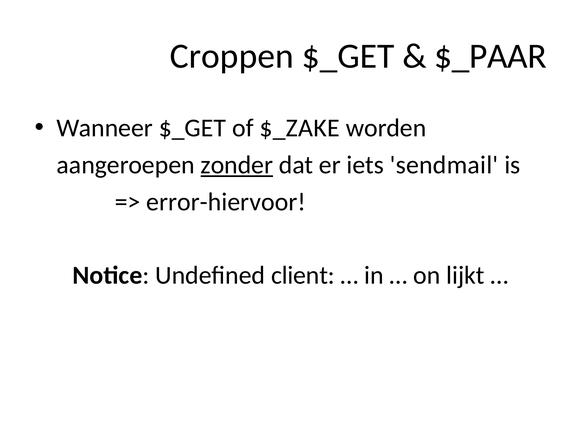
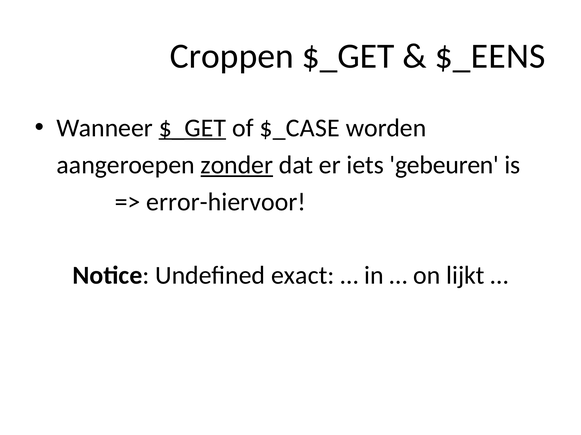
$_PAAR: $_PAAR -> $_EENS (490, 56)
$_GET underline: none -> present (192, 128)
$_ZAKE: $_ZAKE -> $_CASE (300, 128)
sendmail: sendmail -> gebeuren (444, 165)
client: client -> exact (303, 276)
